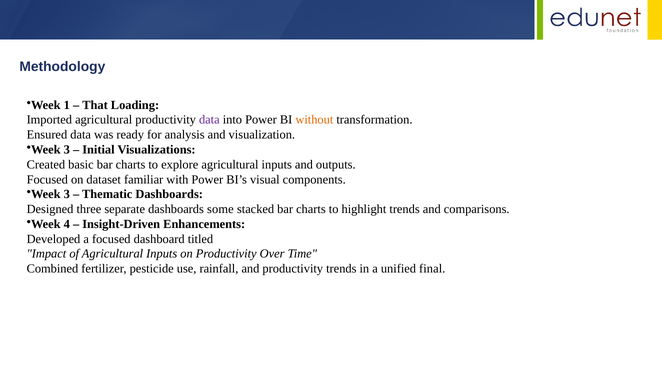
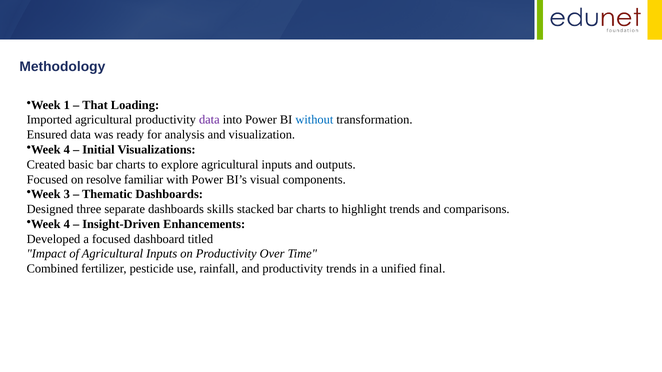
without colour: orange -> blue (314, 120)
3: 3 -> 4 (67, 150)
dataset: dataset -> resolve (104, 180)
some: some -> skills (220, 209)
